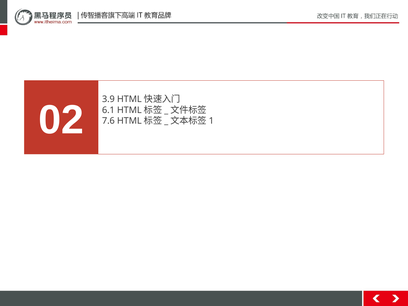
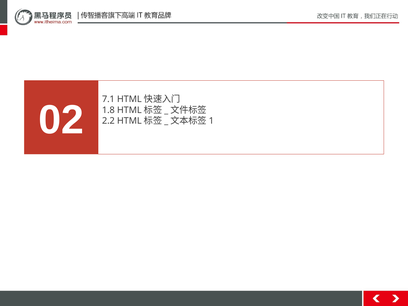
3.9: 3.9 -> 7.1 (108, 99)
6.1: 6.1 -> 1.8 (108, 110)
7.6: 7.6 -> 2.2 (108, 121)
